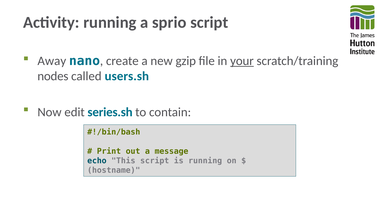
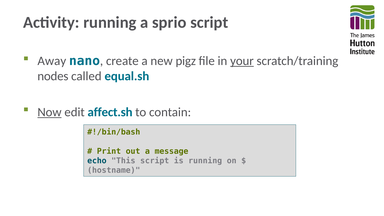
gzip: gzip -> pigz (186, 61)
users.sh: users.sh -> equal.sh (127, 76)
Now underline: none -> present (49, 112)
series.sh: series.sh -> affect.sh (110, 112)
